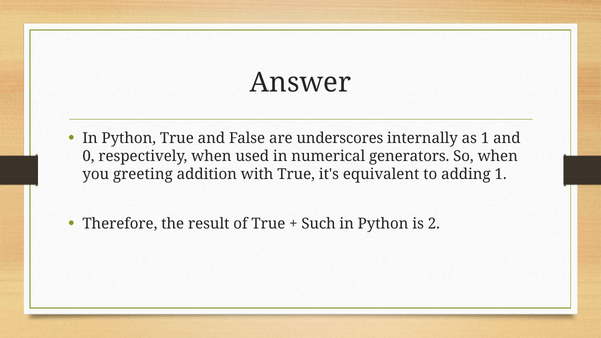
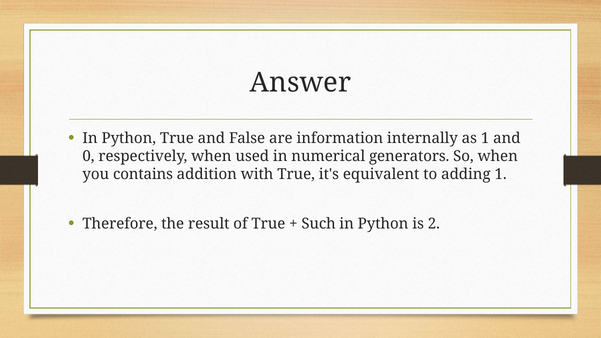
underscores: underscores -> information (340, 138)
greeting: greeting -> contains (143, 174)
